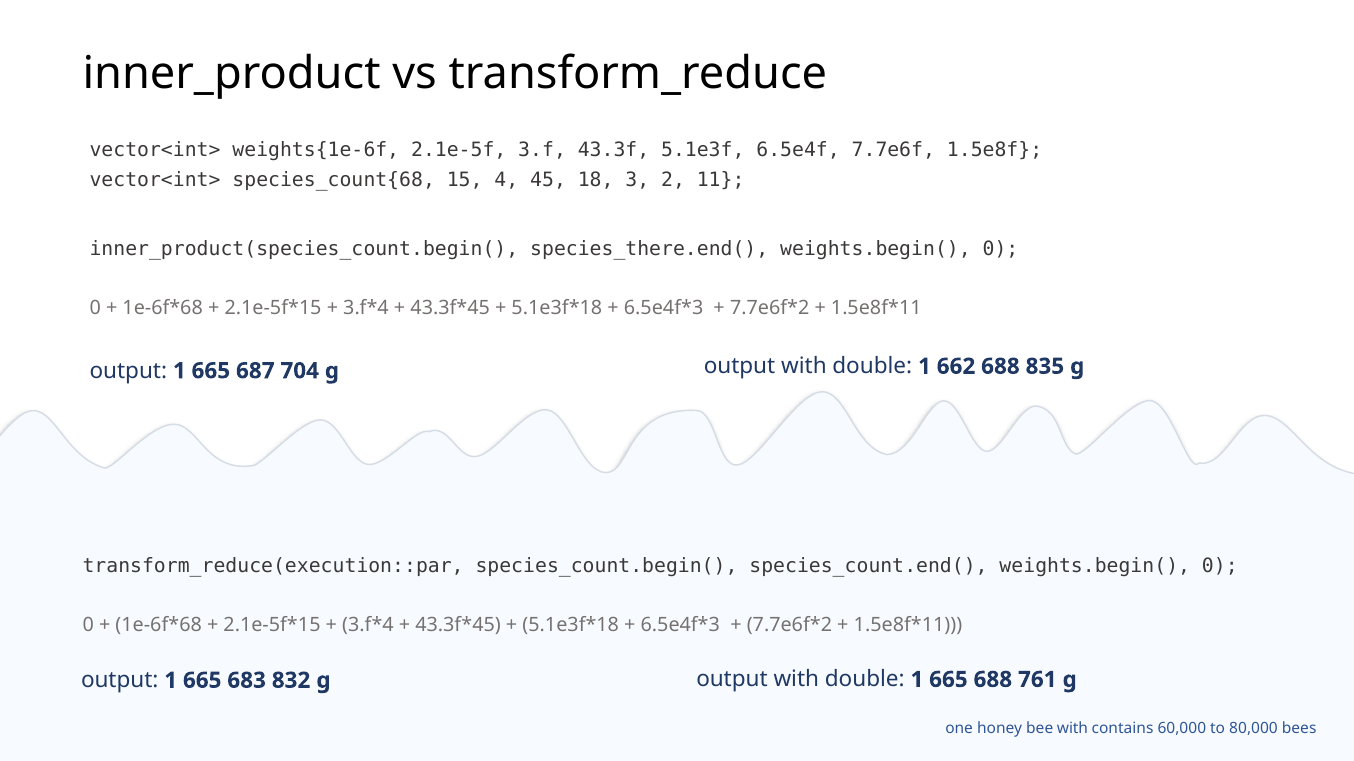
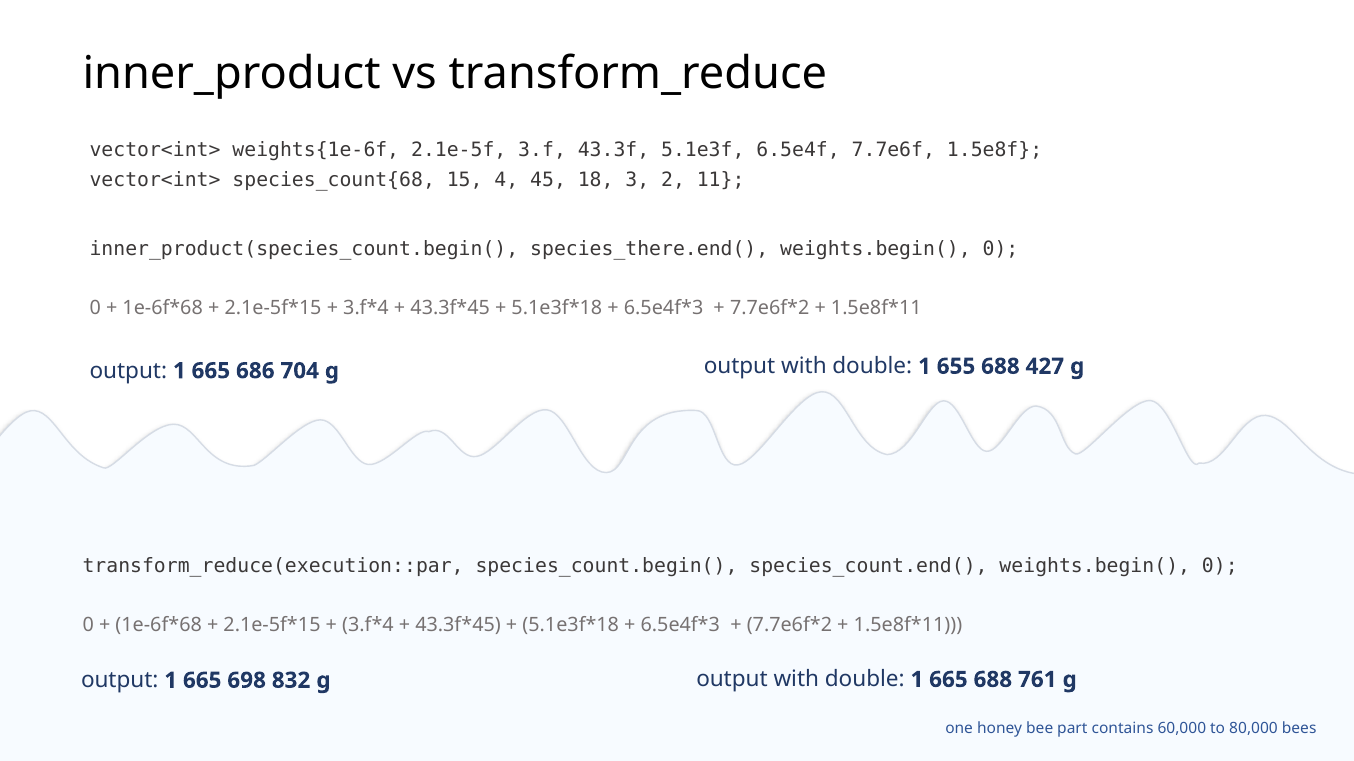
662: 662 -> 655 (956, 367)
835: 835 -> 427 (1045, 367)
687: 687 -> 686 (255, 371)
683: 683 -> 698 (247, 681)
bee with: with -> part (1072, 729)
